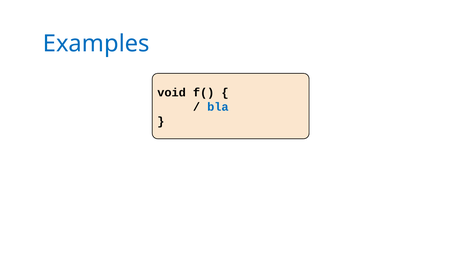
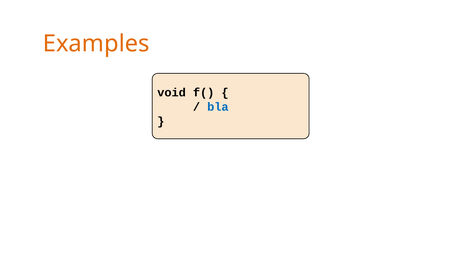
Examples colour: blue -> orange (96, 44)
